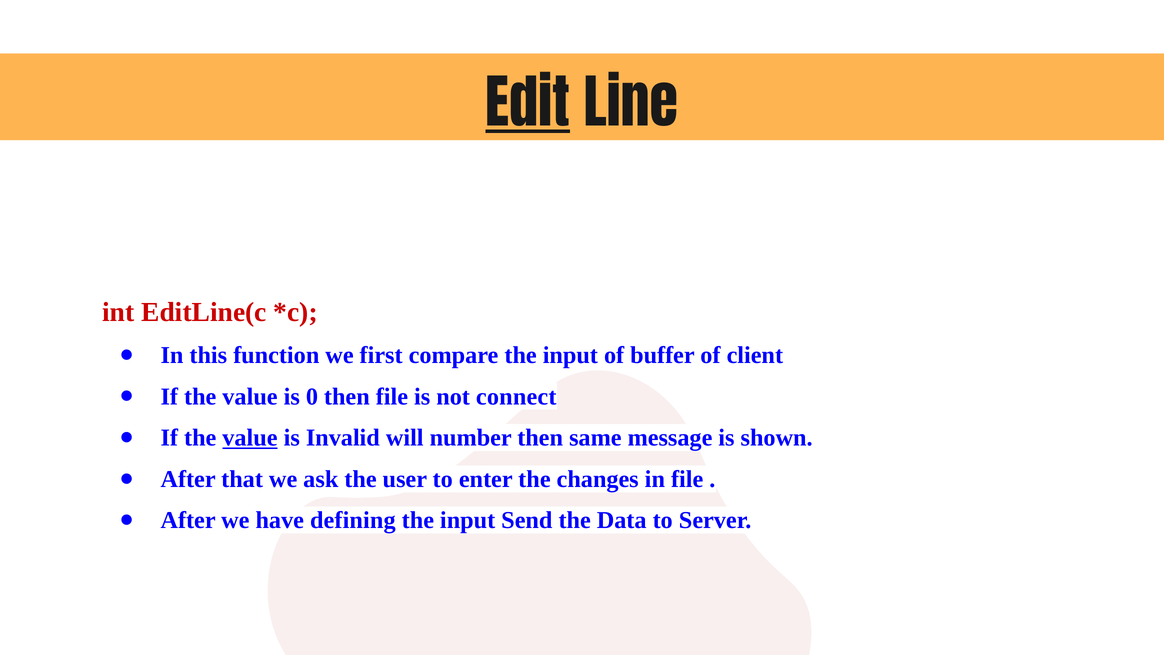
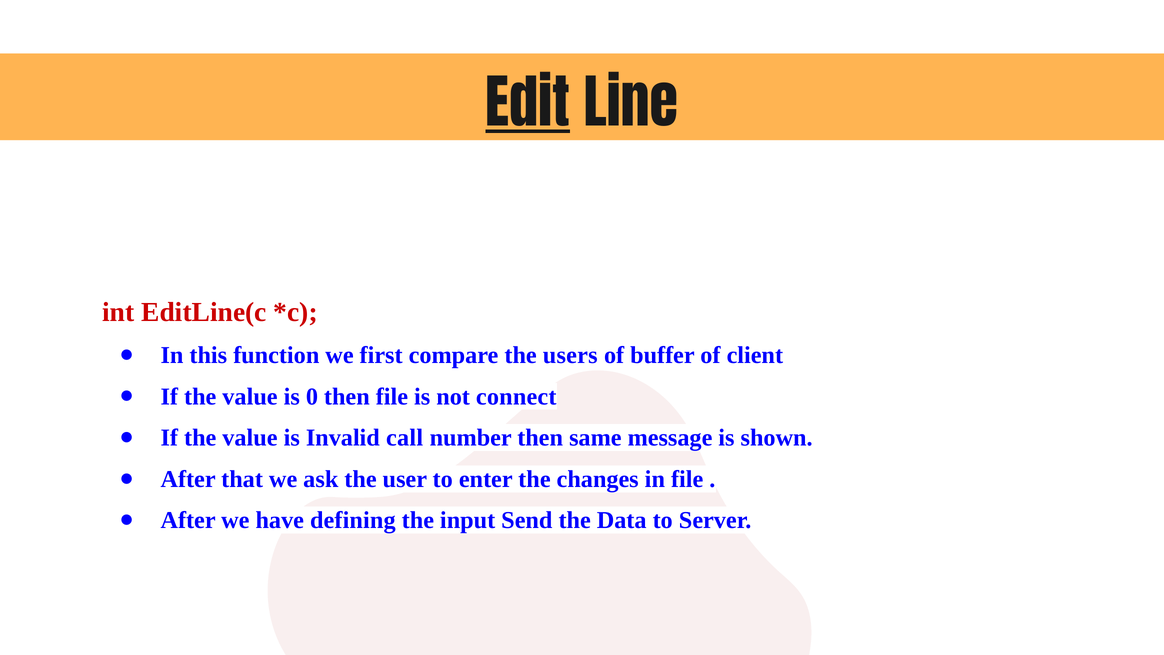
compare the input: input -> users (570, 355)
value underline: present -> none (250, 438)
will: will -> call (405, 438)
